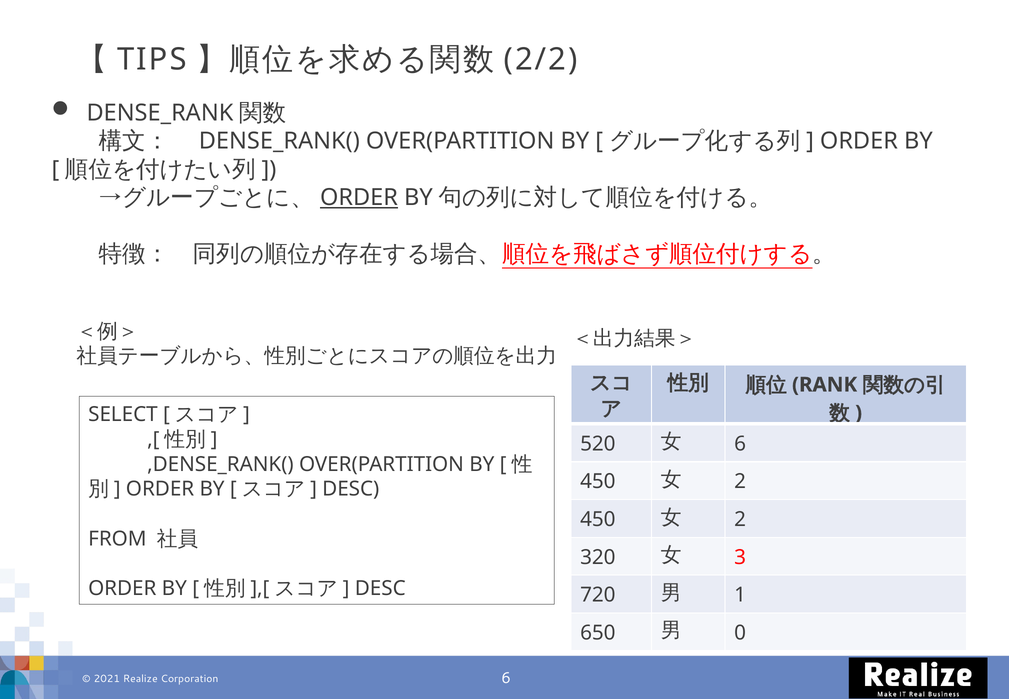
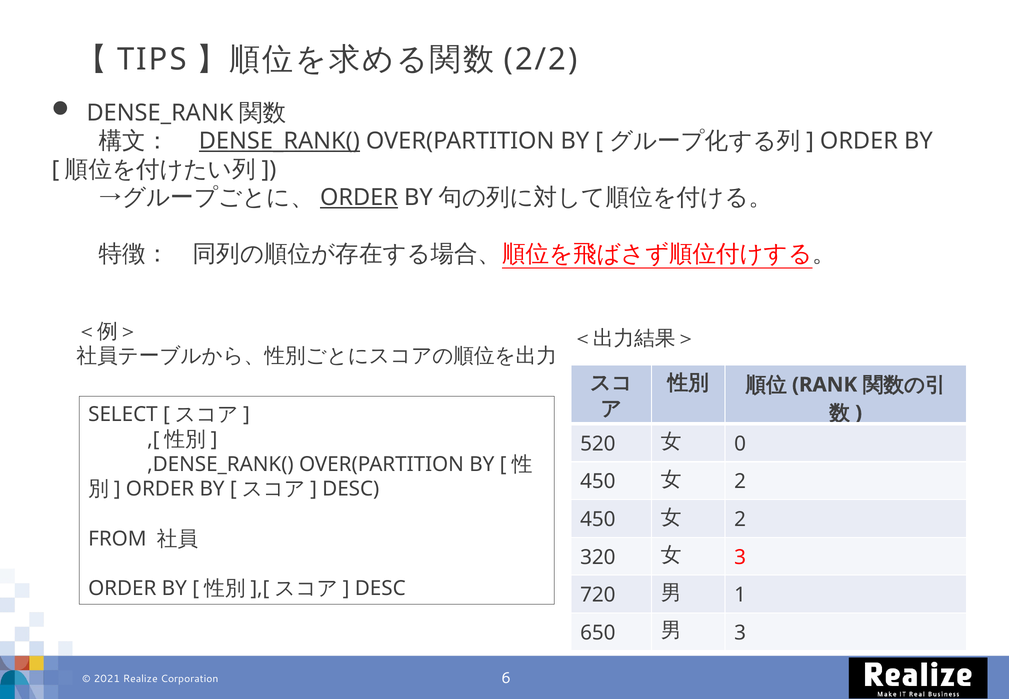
DENSE_RANK( underline: none -> present (279, 141)
6: 6 -> 0 (740, 444)
0: 0 -> 3 (740, 632)
